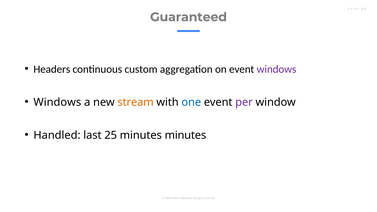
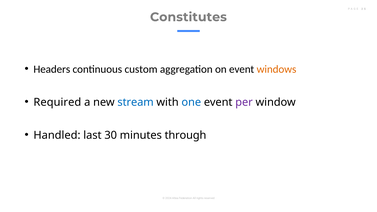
Guaranteed: Guaranteed -> Constitutes (188, 17)
windows colour: purple -> orange (277, 69)
Windows: Windows -> Required (57, 102)
stream colour: orange -> blue (136, 102)
25: 25 -> 30 (111, 135)
minutes minutes: minutes -> through (185, 135)
